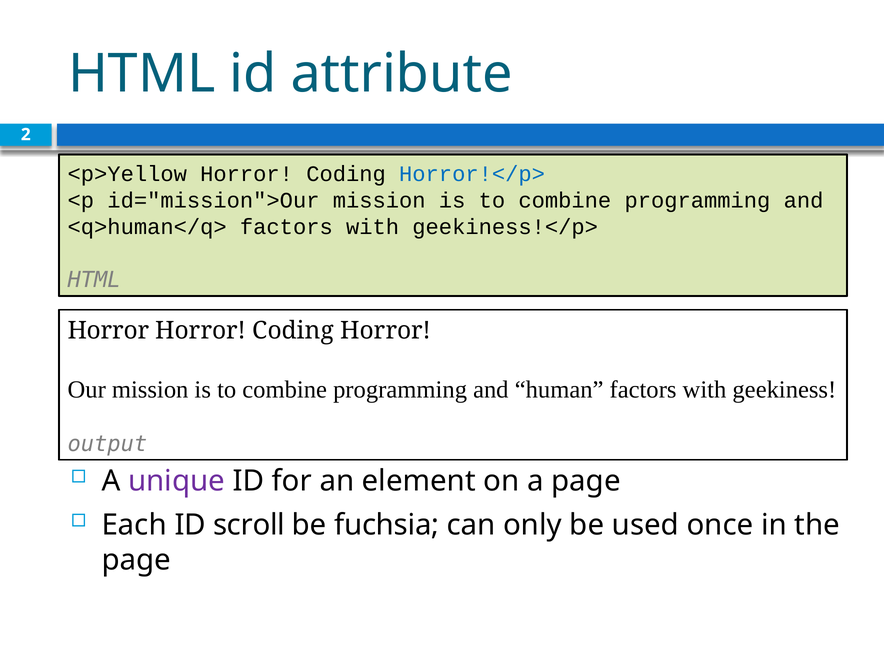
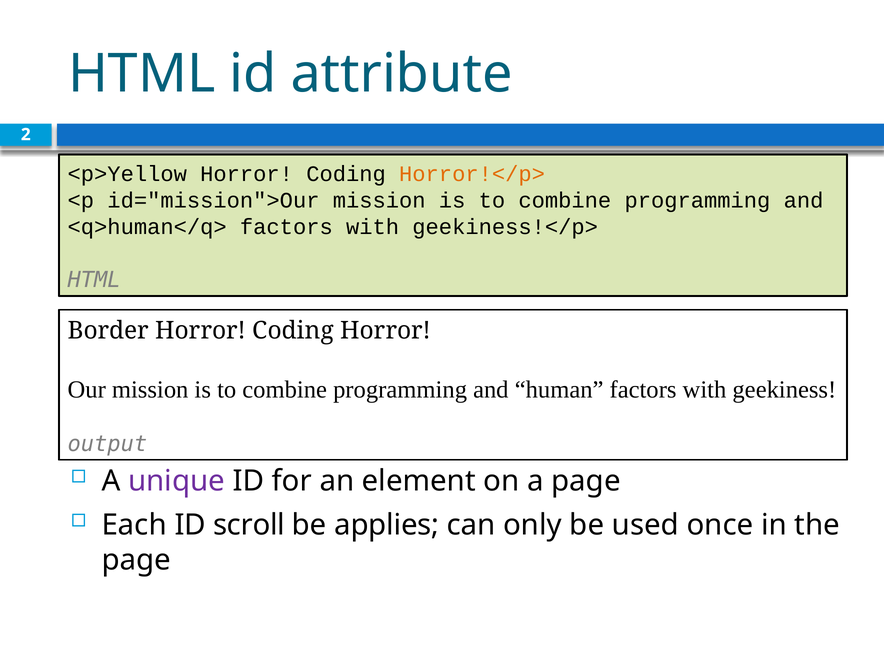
Horror!</p> colour: blue -> orange (472, 174)
Horror: Horror -> Border (108, 330)
fuchsia: fuchsia -> applies (387, 525)
